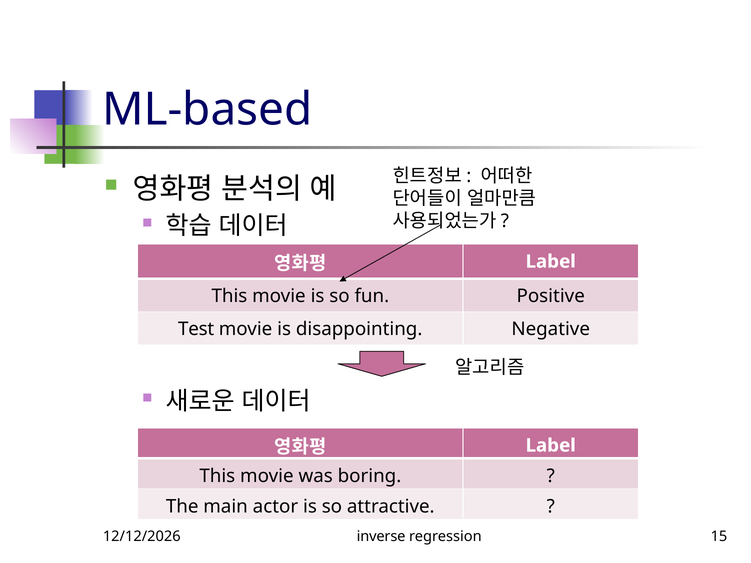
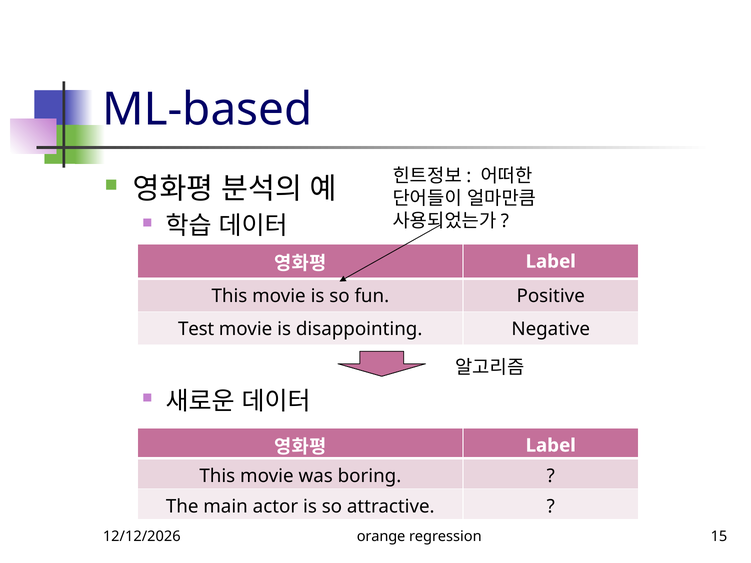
inverse: inverse -> orange (381, 536)
